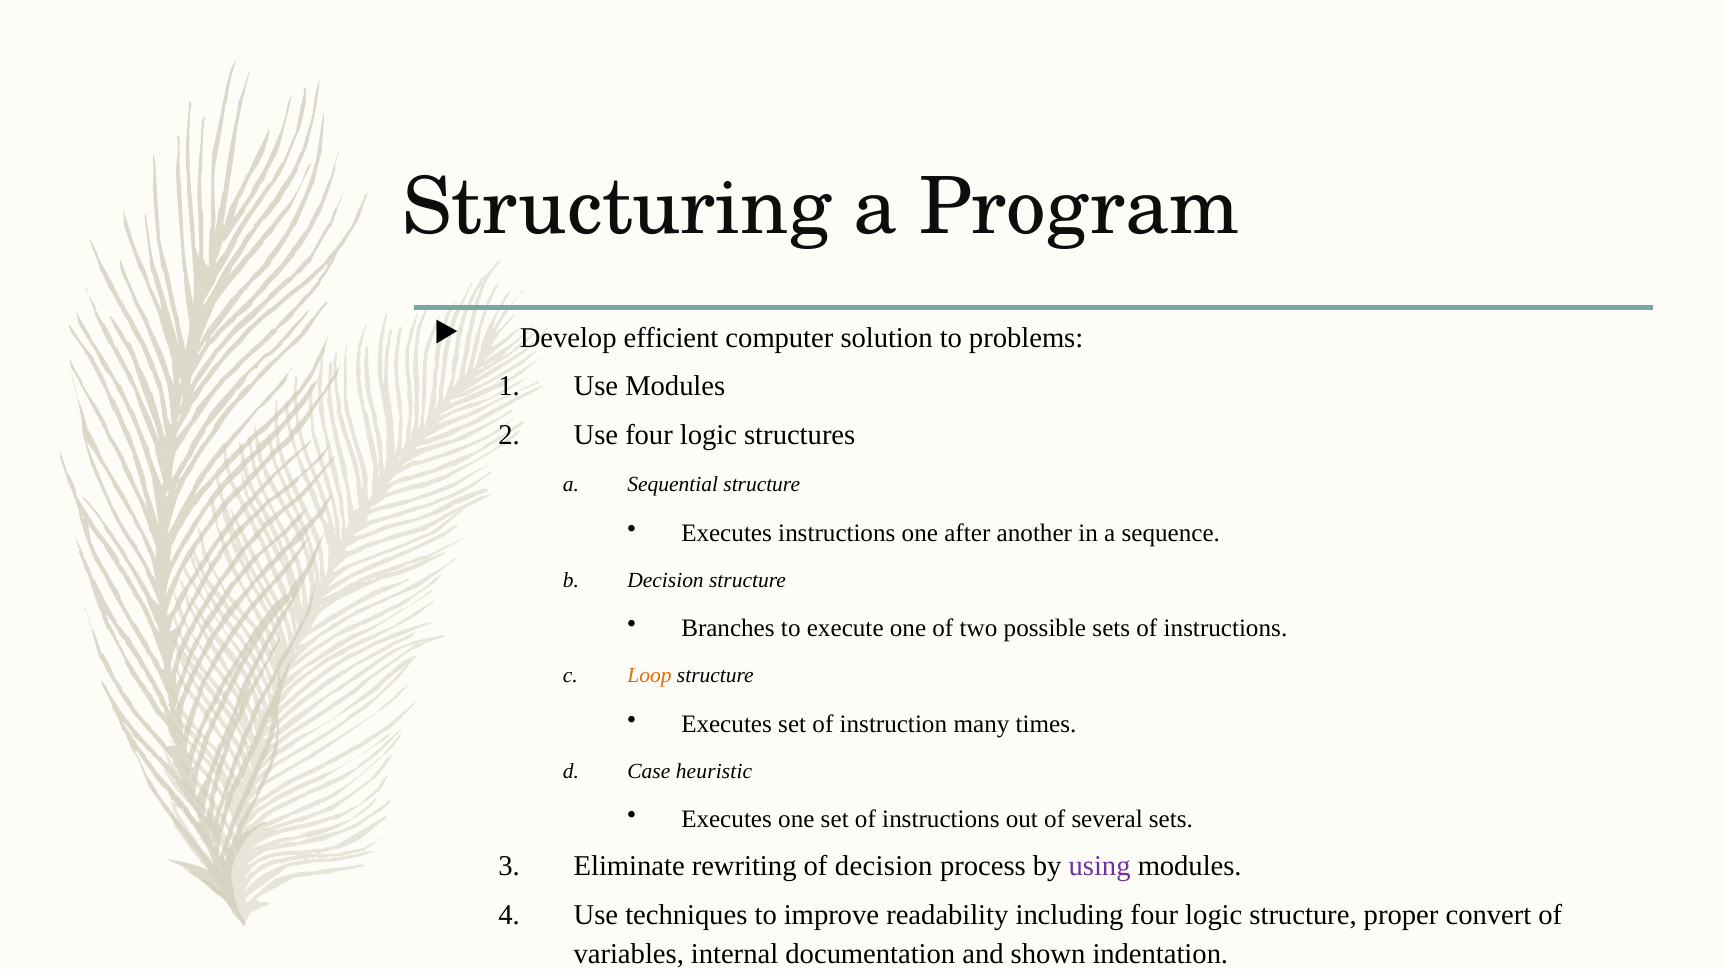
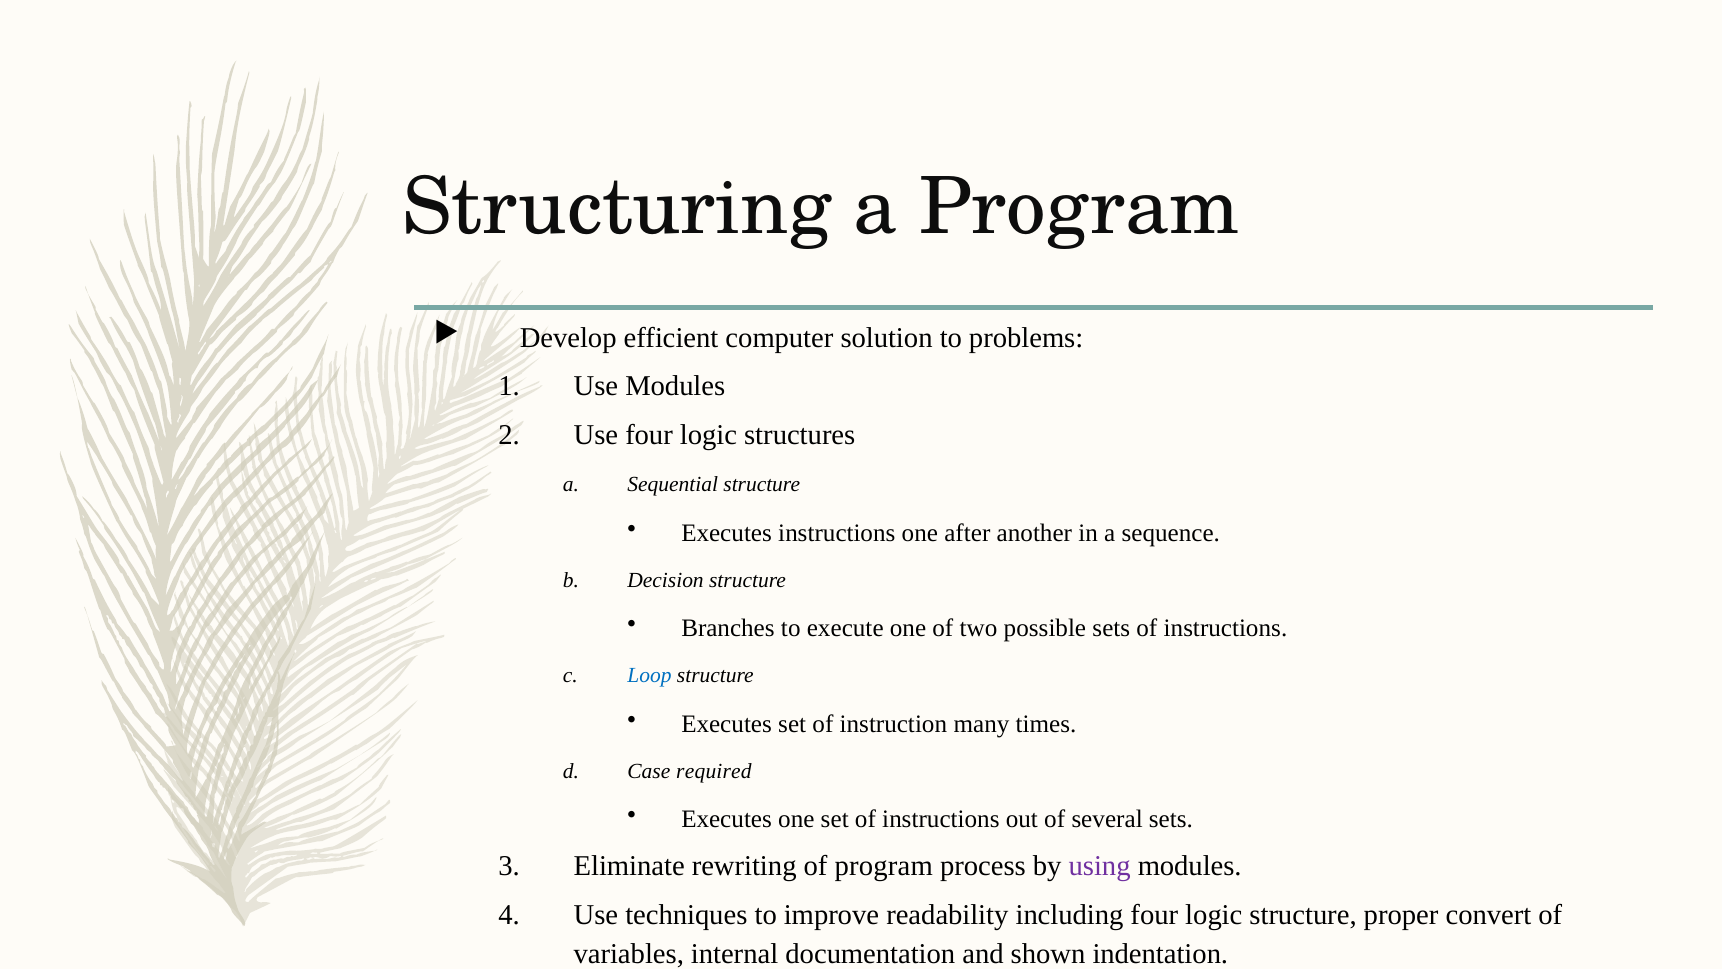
Loop colour: orange -> blue (650, 675)
heuristic: heuristic -> required (714, 771)
of decision: decision -> program (884, 866)
